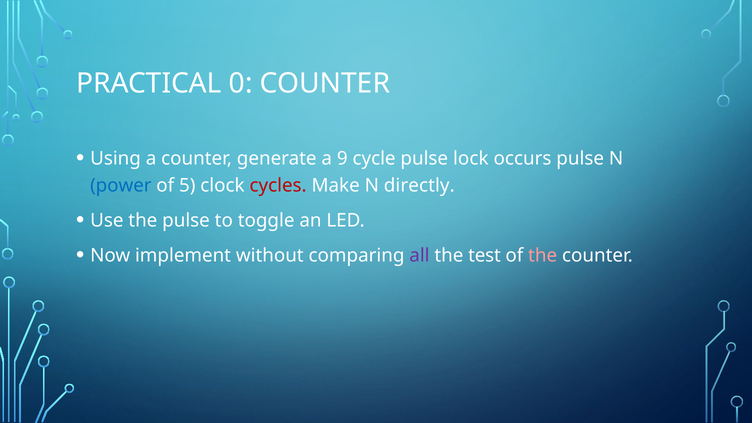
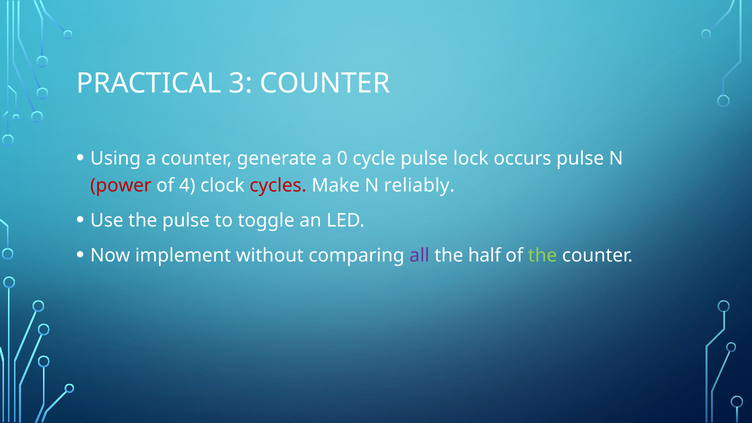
0: 0 -> 3 (241, 84)
9: 9 -> 0 (342, 159)
power colour: blue -> red (121, 186)
5: 5 -> 4 (187, 186)
directly: directly -> reliably (419, 186)
test: test -> half (485, 256)
the colour: pink -> light green (543, 256)
